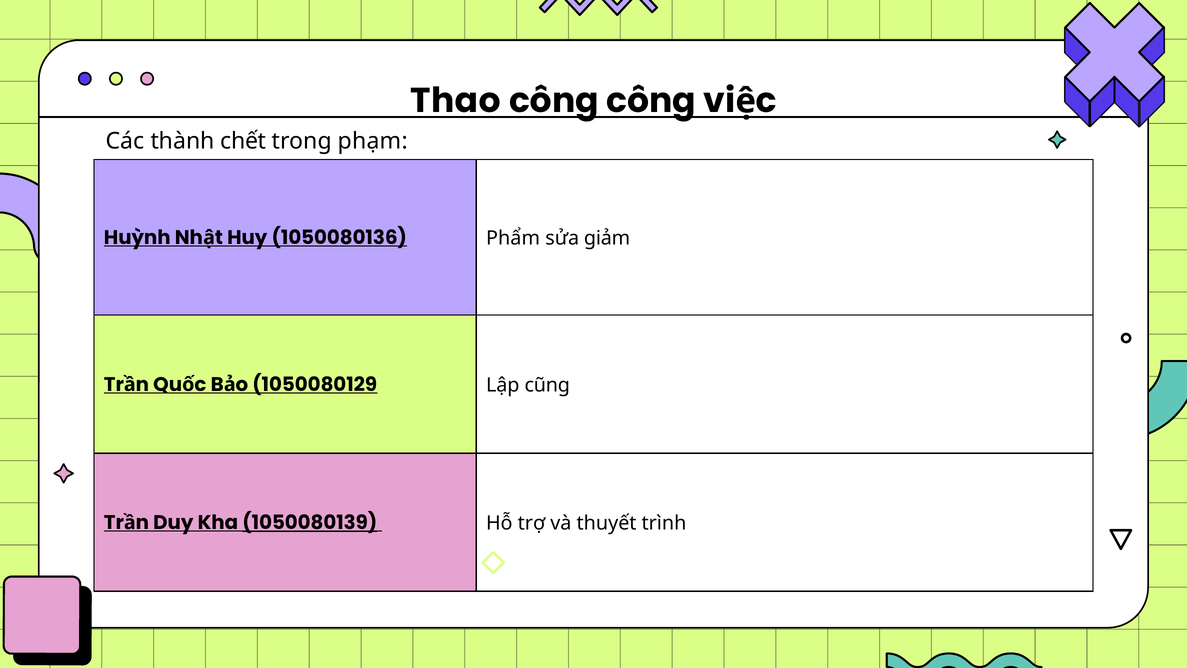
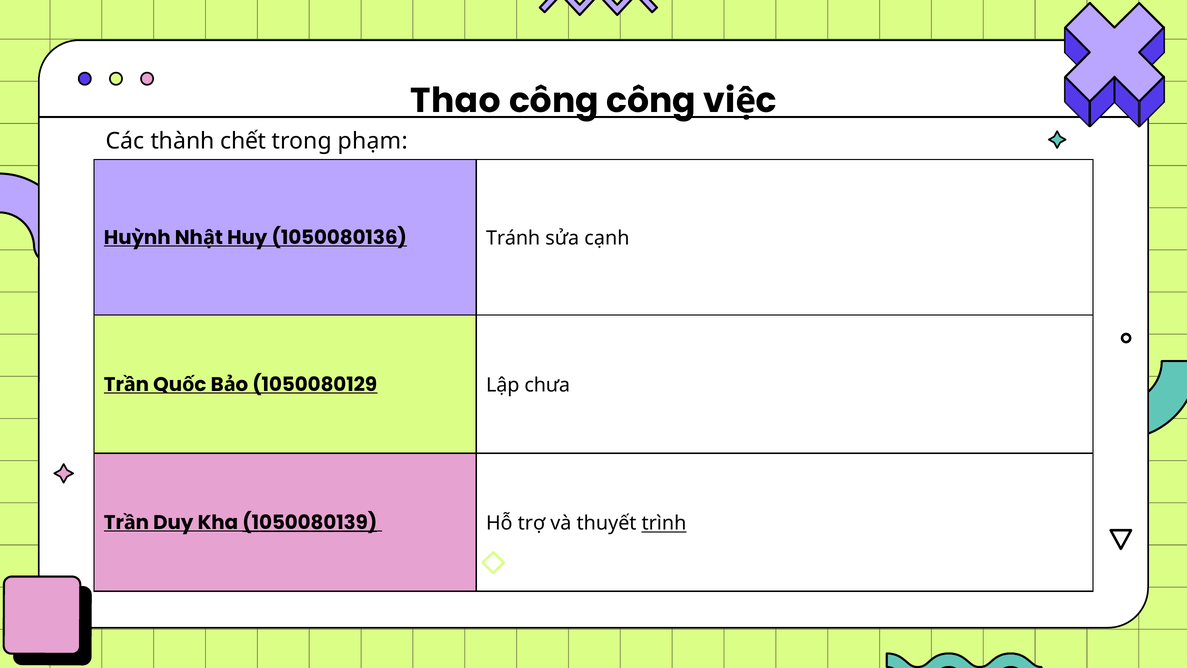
Phẩm: Phẩm -> Tránh (513, 238)
giảm: giảm -> cạnh (607, 238)
cũng: cũng -> chưa (547, 385)
trình underline: none -> present (664, 523)
